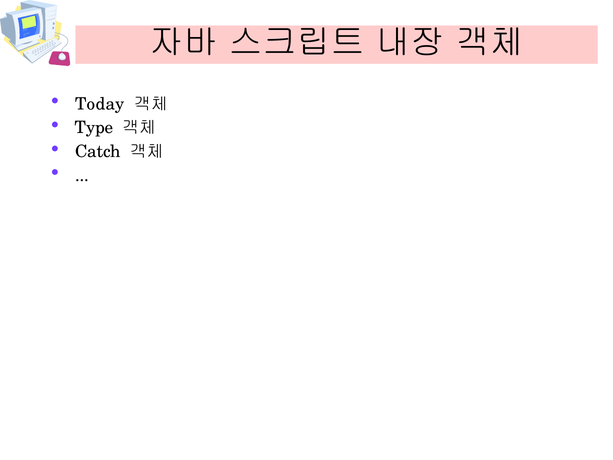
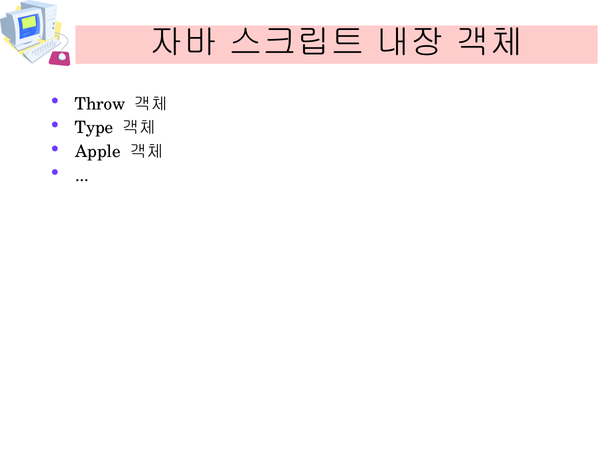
Today: Today -> Throw (100, 104)
Catch: Catch -> Apple (98, 152)
